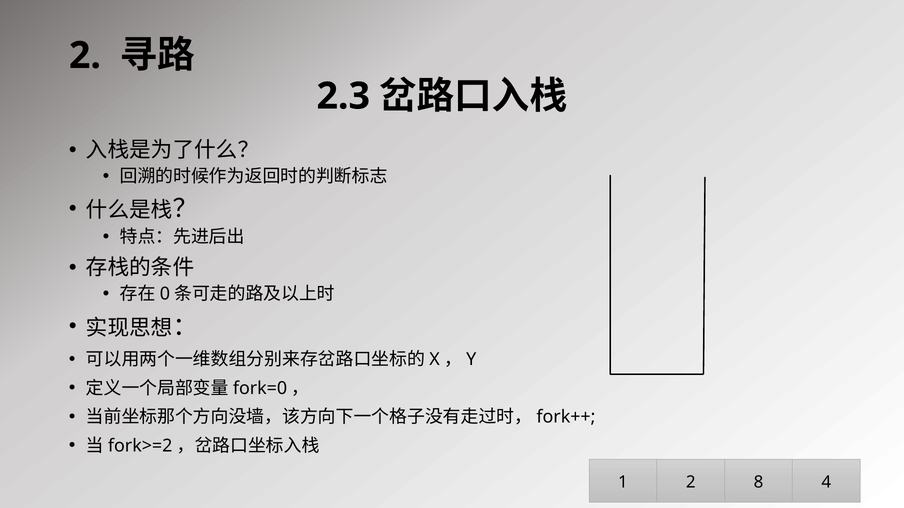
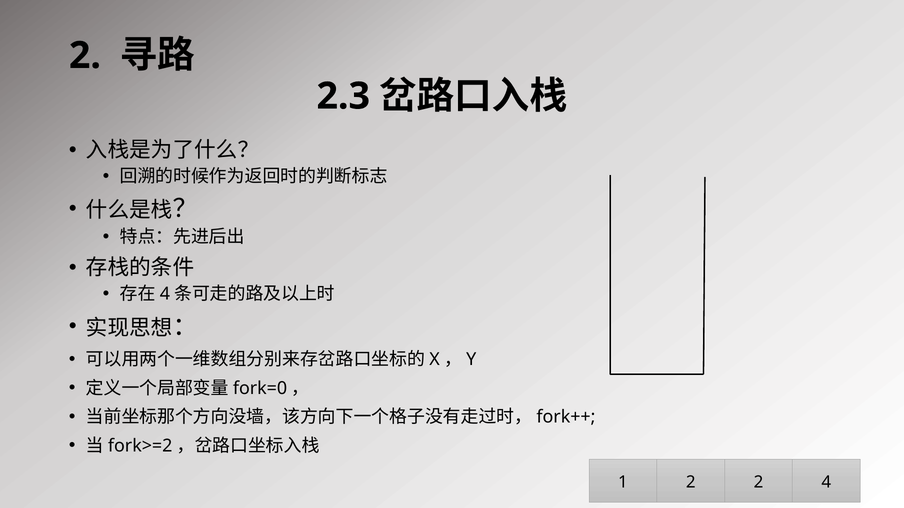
0: 0 -> 4 (165, 294)
2 8: 8 -> 2 (759, 483)
